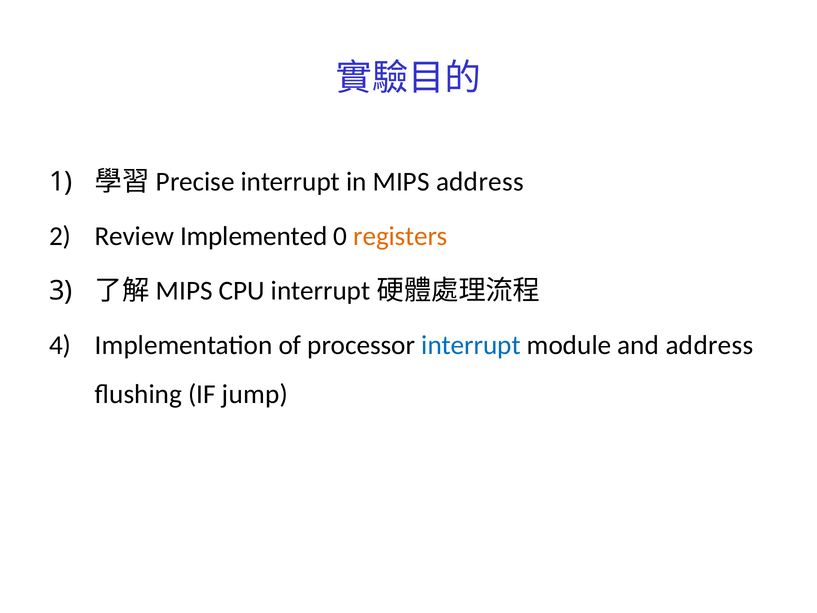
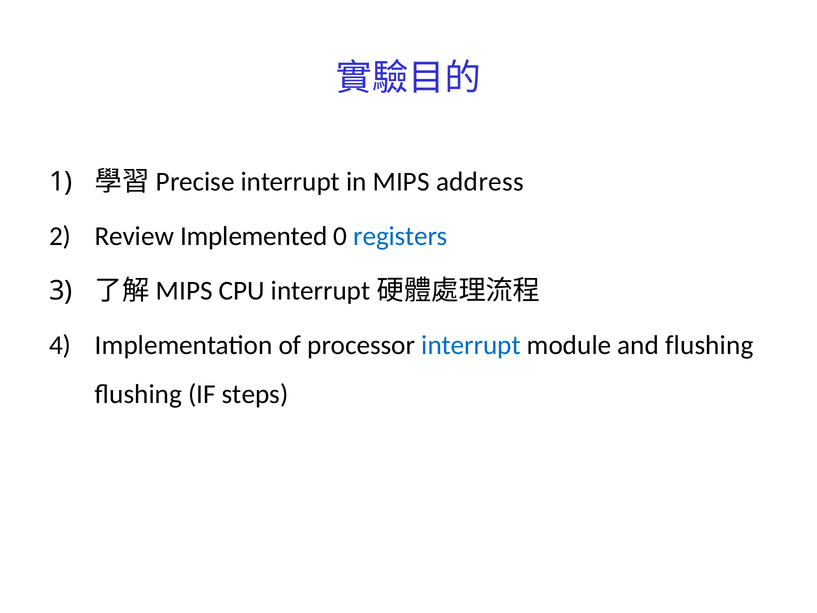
registers colour: orange -> blue (400, 236)
and address: address -> flushing (709, 345)
jump: jump -> steps (255, 394)
